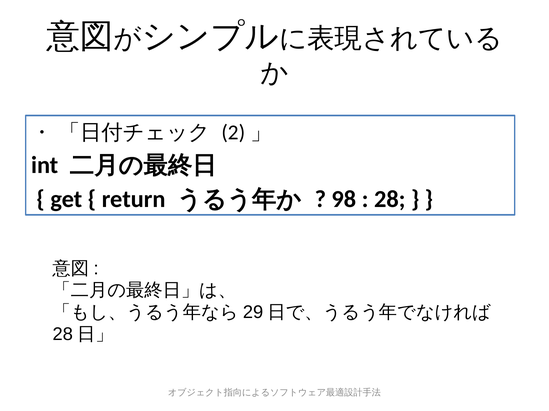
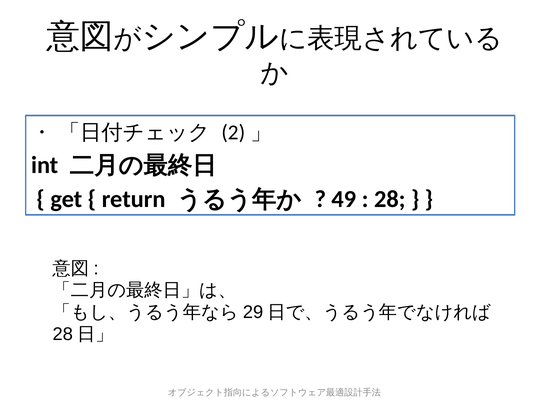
98: 98 -> 49 (344, 200)
